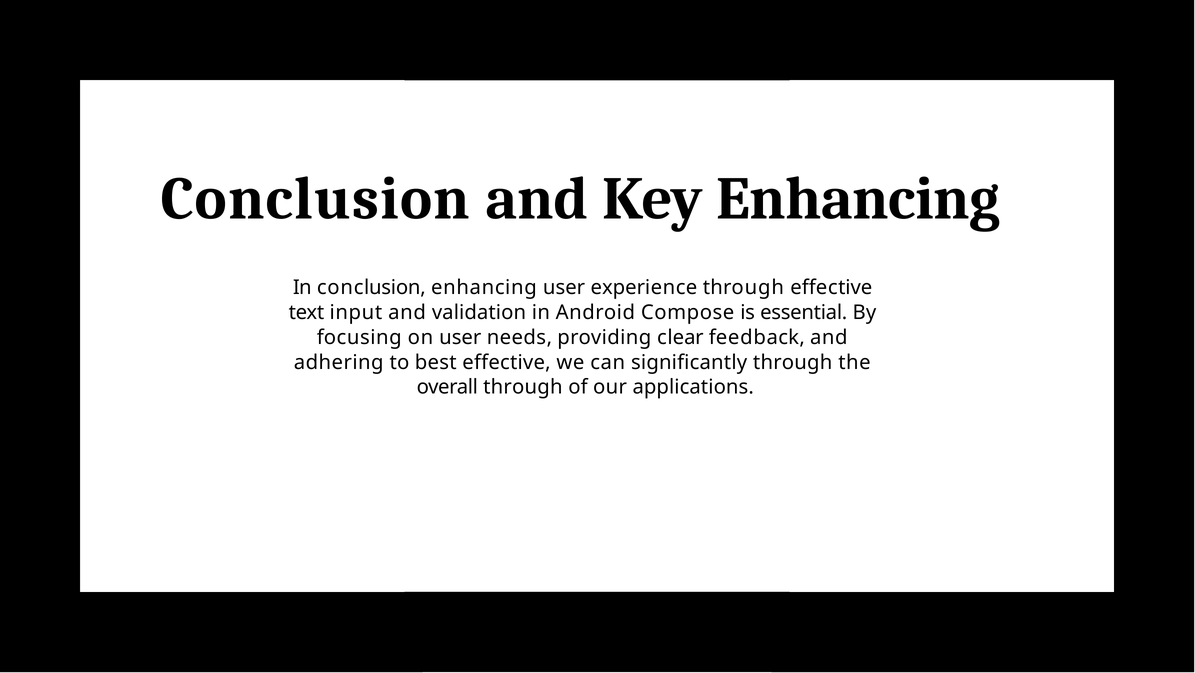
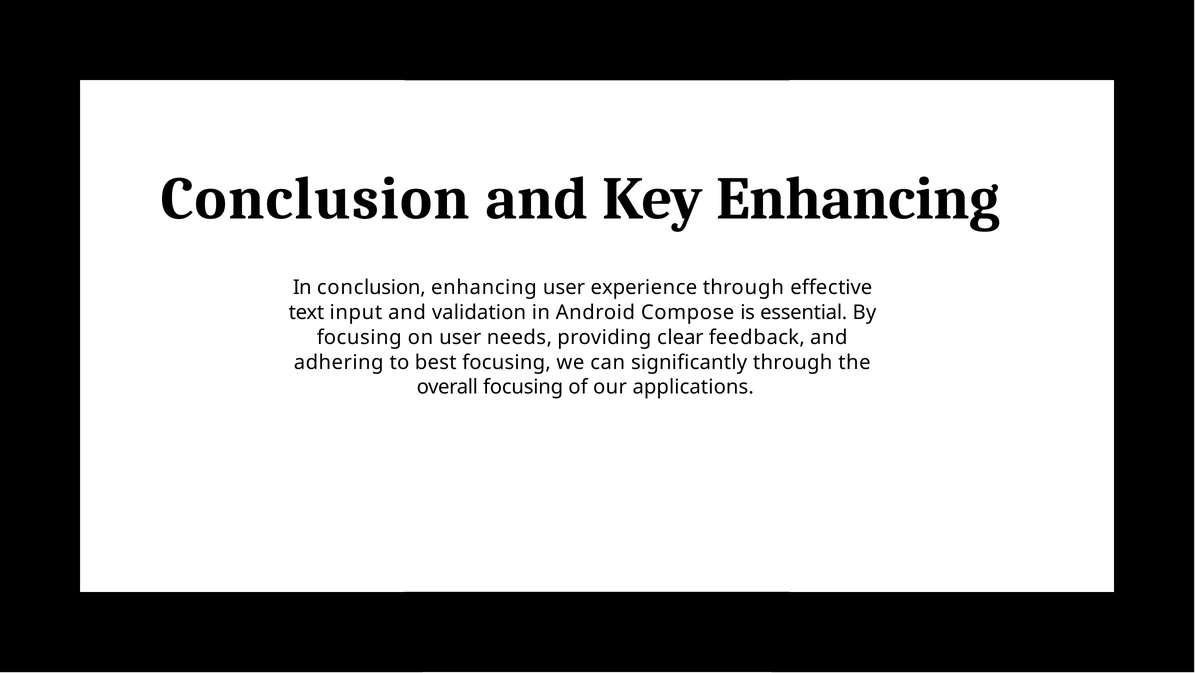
best effective: effective -> focusing (506, 362)
overall through: through -> focusing (523, 387)
